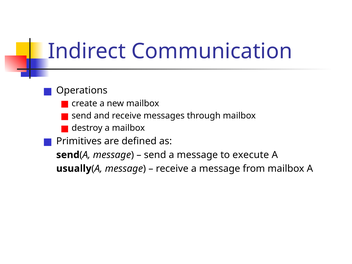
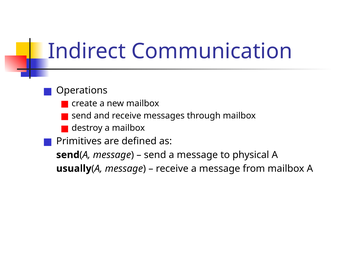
execute: execute -> physical (251, 155)
